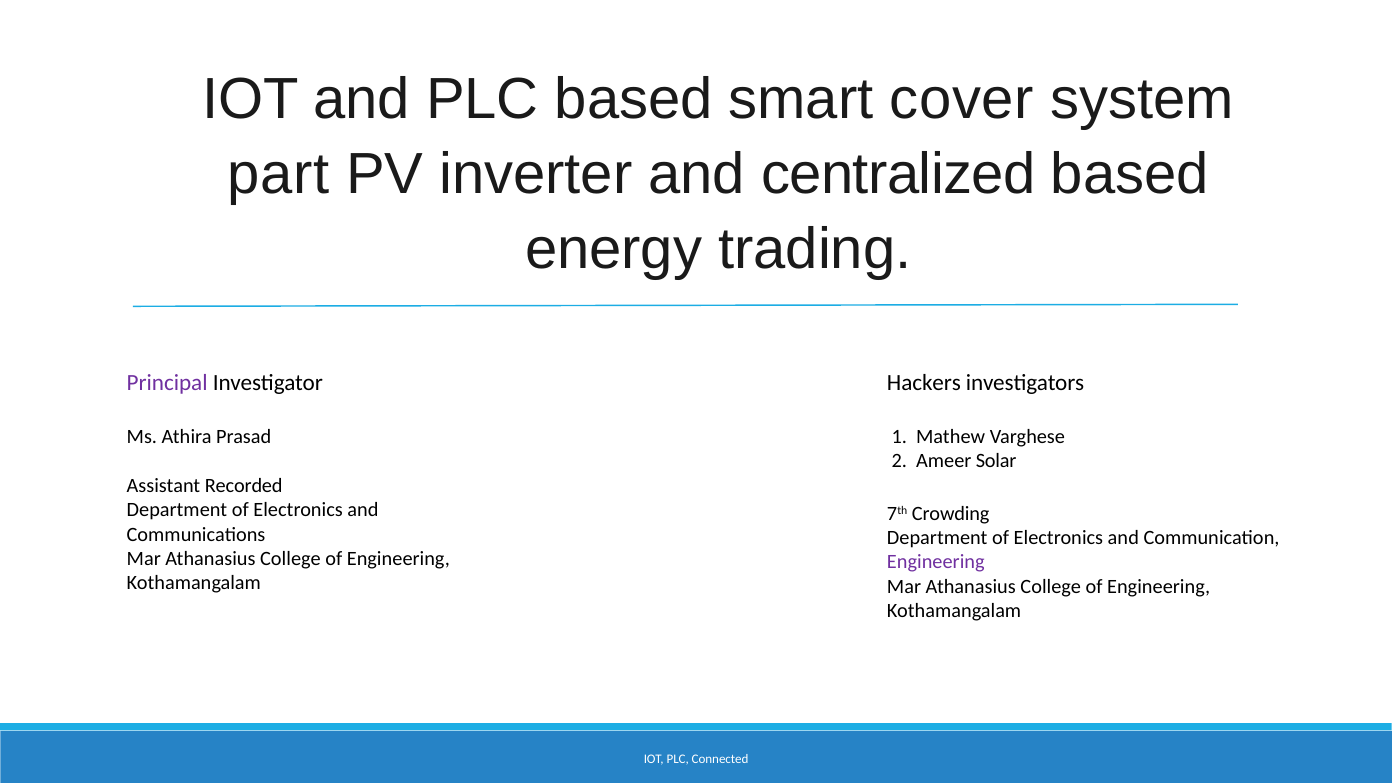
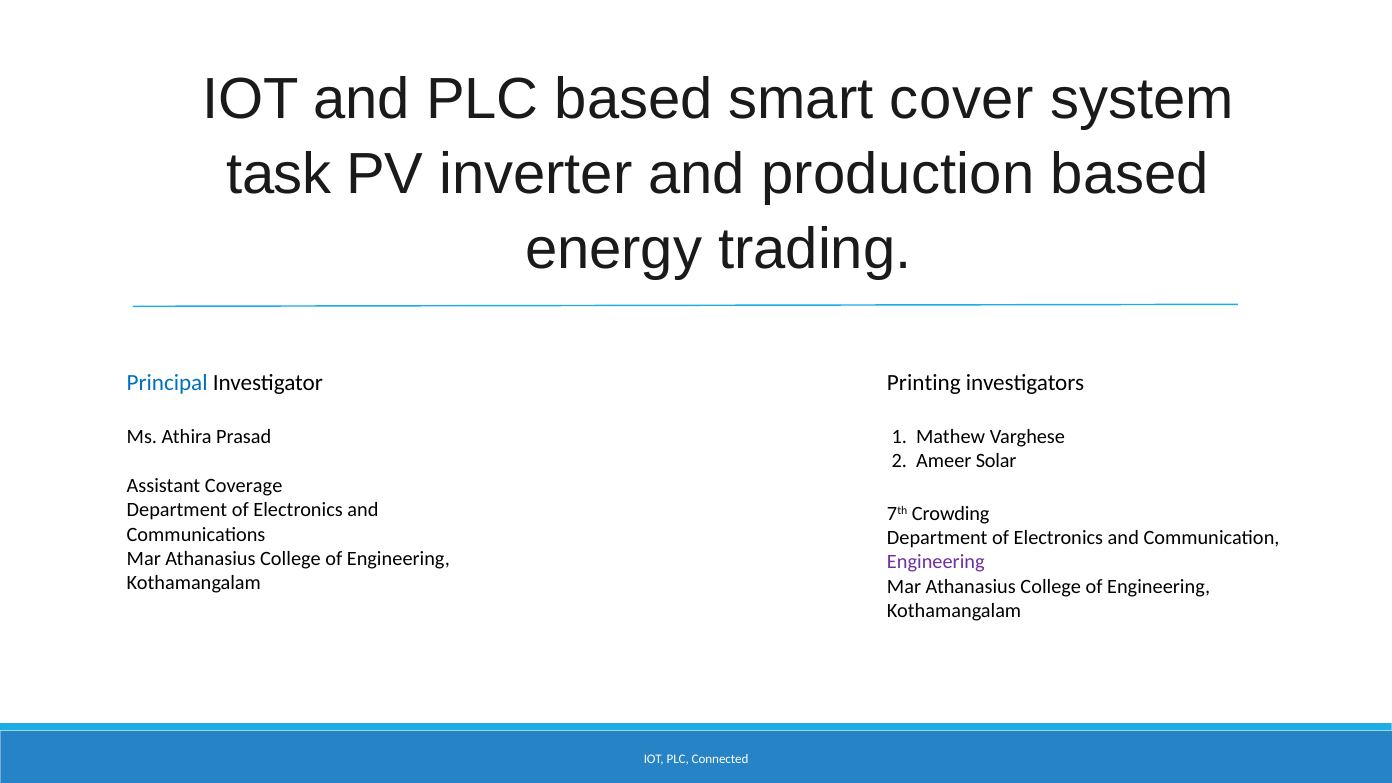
part: part -> task (279, 174)
centralized: centralized -> production (898, 174)
Principal colour: purple -> blue (167, 383)
Hackers: Hackers -> Printing (924, 383)
Recorded: Recorded -> Coverage (244, 486)
